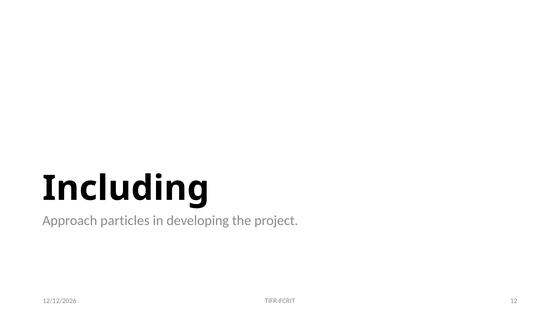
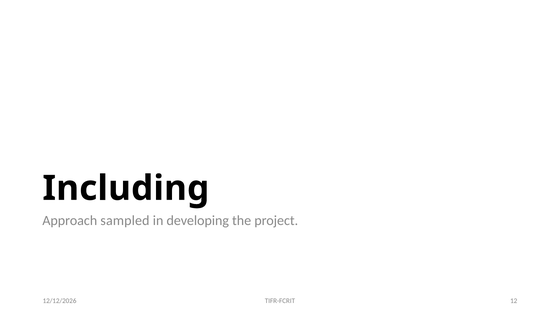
particles: particles -> sampled (125, 220)
